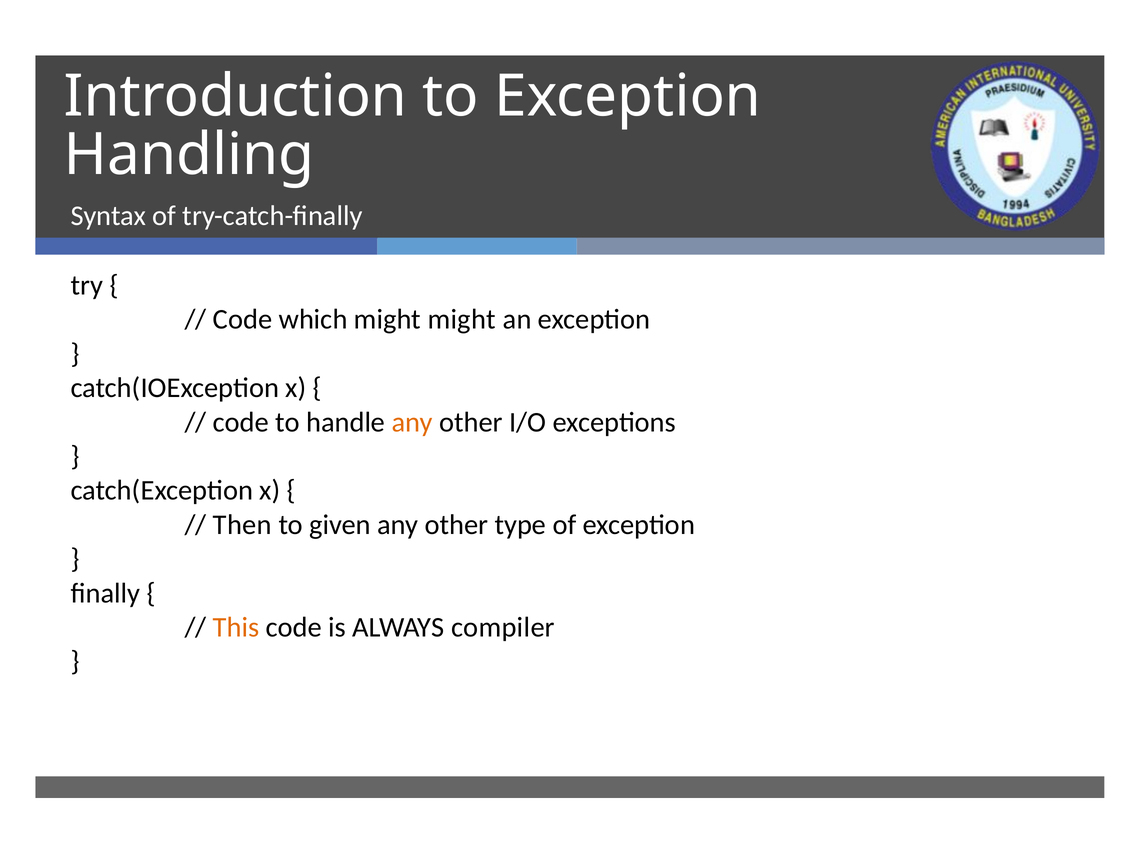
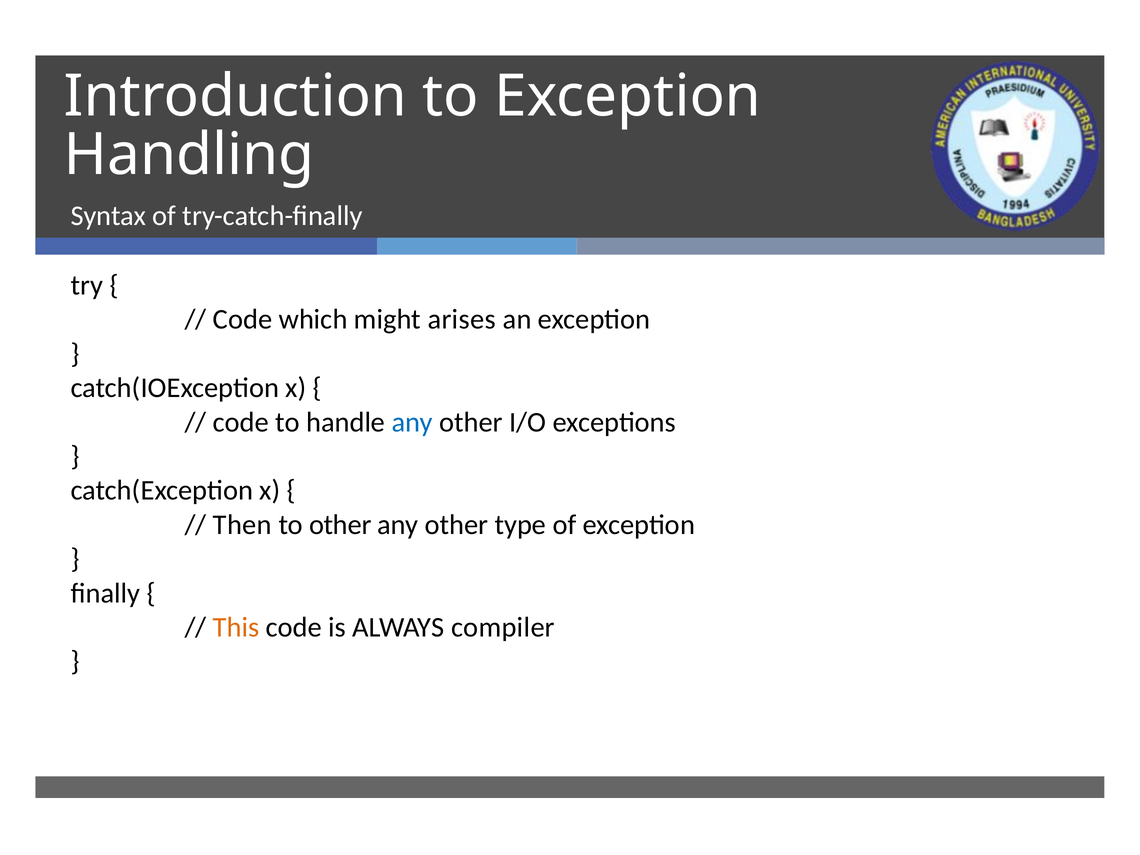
might might: might -> arises (462, 320)
any colour: orange -> blue (412, 422)
to given: given -> other (340, 525)
